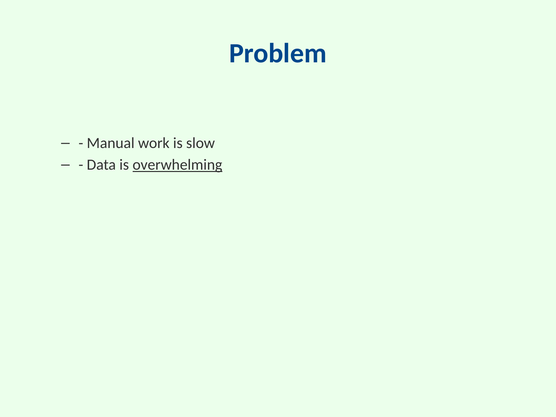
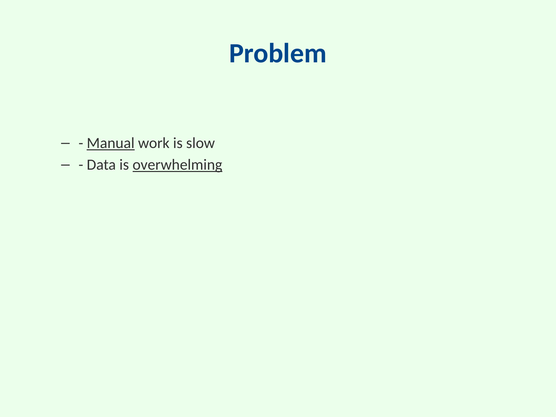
Manual underline: none -> present (111, 143)
